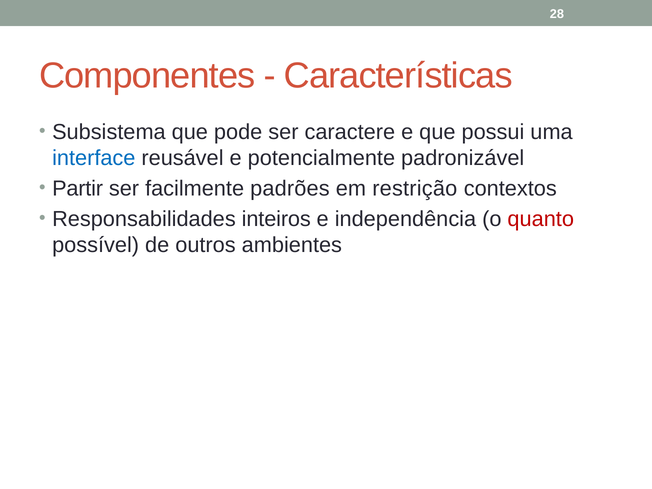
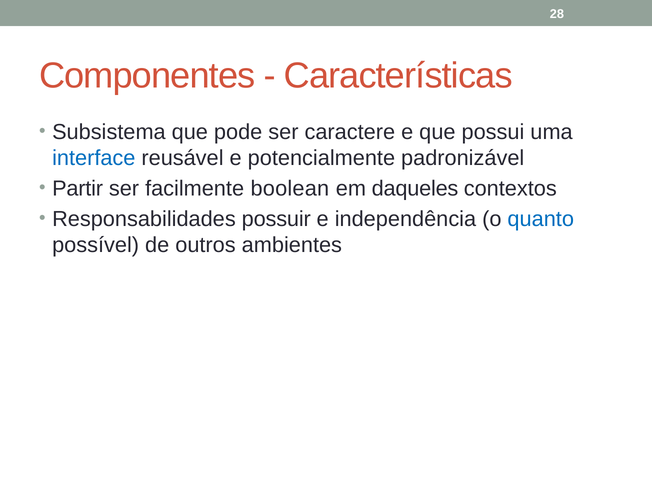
padrões: padrões -> boolean (290, 188)
restrição: restrição -> daqueles (415, 188)
inteiros: inteiros -> possuir (276, 219)
quanto colour: red -> blue (541, 219)
